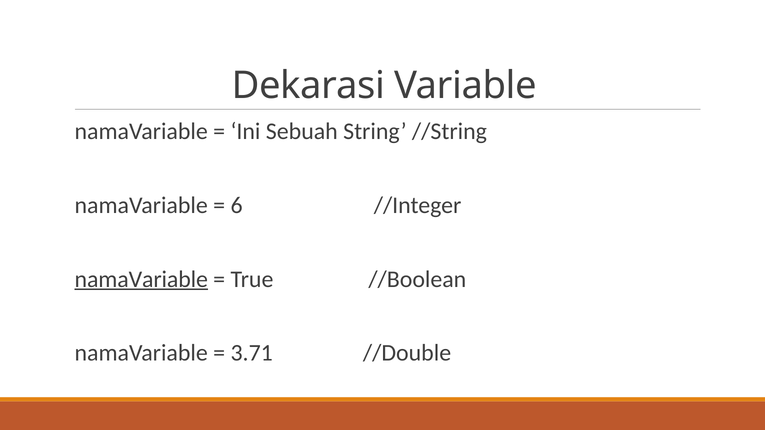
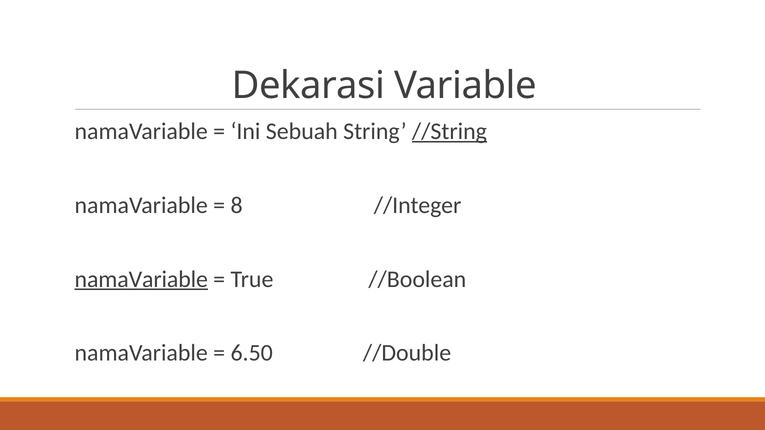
//String underline: none -> present (449, 131)
6: 6 -> 8 (237, 205)
3.71: 3.71 -> 6.50 (252, 353)
